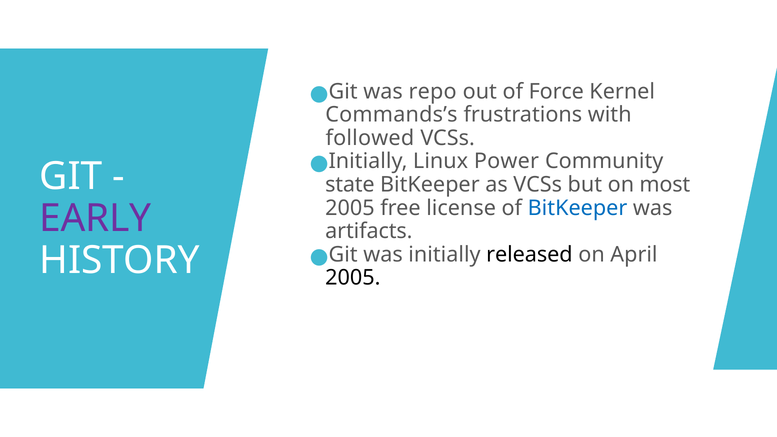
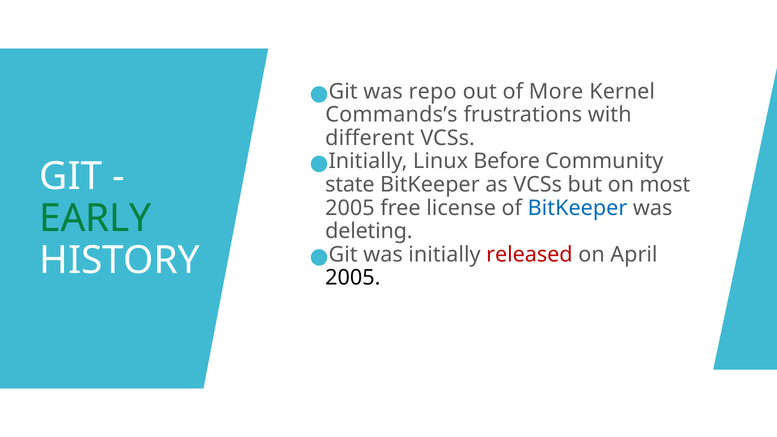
Force: Force -> More (556, 91)
followed: followed -> different (370, 138)
Power: Power -> Before (507, 161)
EARLY colour: purple -> green (95, 218)
artifacts: artifacts -> deleting (369, 231)
released colour: black -> red (529, 255)
